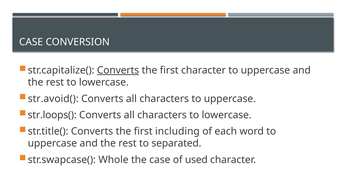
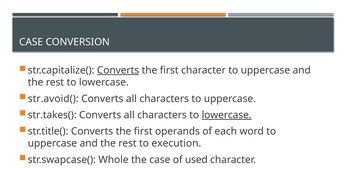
str.loops(: str.loops( -> str.takes( (52, 115)
lowercase underline: none -> present (227, 115)
including: including -> operands (177, 131)
separated: separated -> execution (176, 143)
